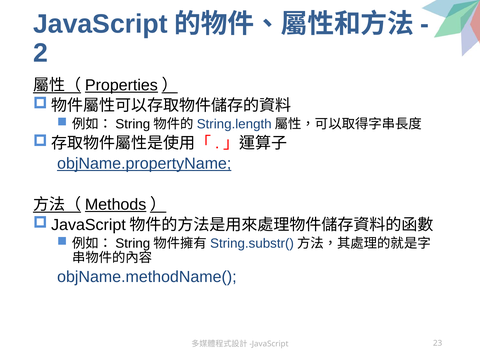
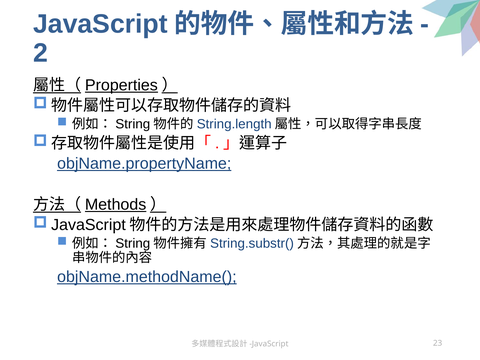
objName.methodName( underline: none -> present (147, 277)
